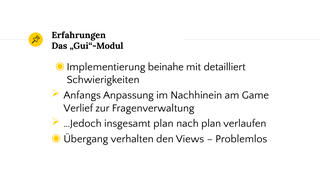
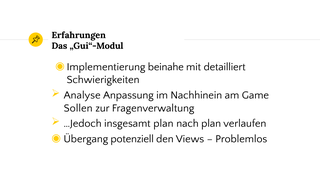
Anfangs: Anfangs -> Analyse (82, 95)
Verlief: Verlief -> Sollen (78, 108)
verhalten: verhalten -> potenziell (132, 139)
